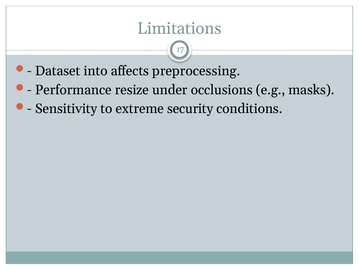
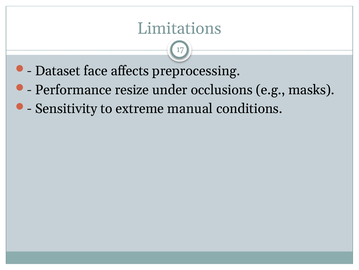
into: into -> face (96, 71)
security: security -> manual (190, 108)
